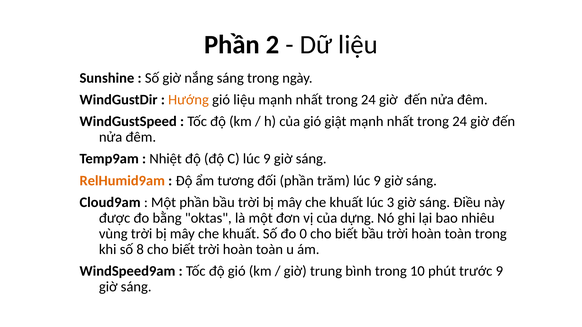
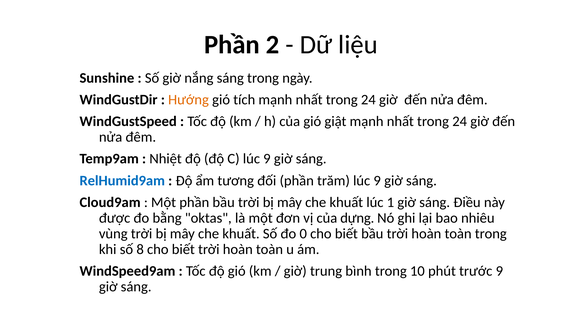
gió liệu: liệu -> tích (244, 100)
RelHumid9am colour: orange -> blue (122, 181)
3: 3 -> 1 (390, 203)
